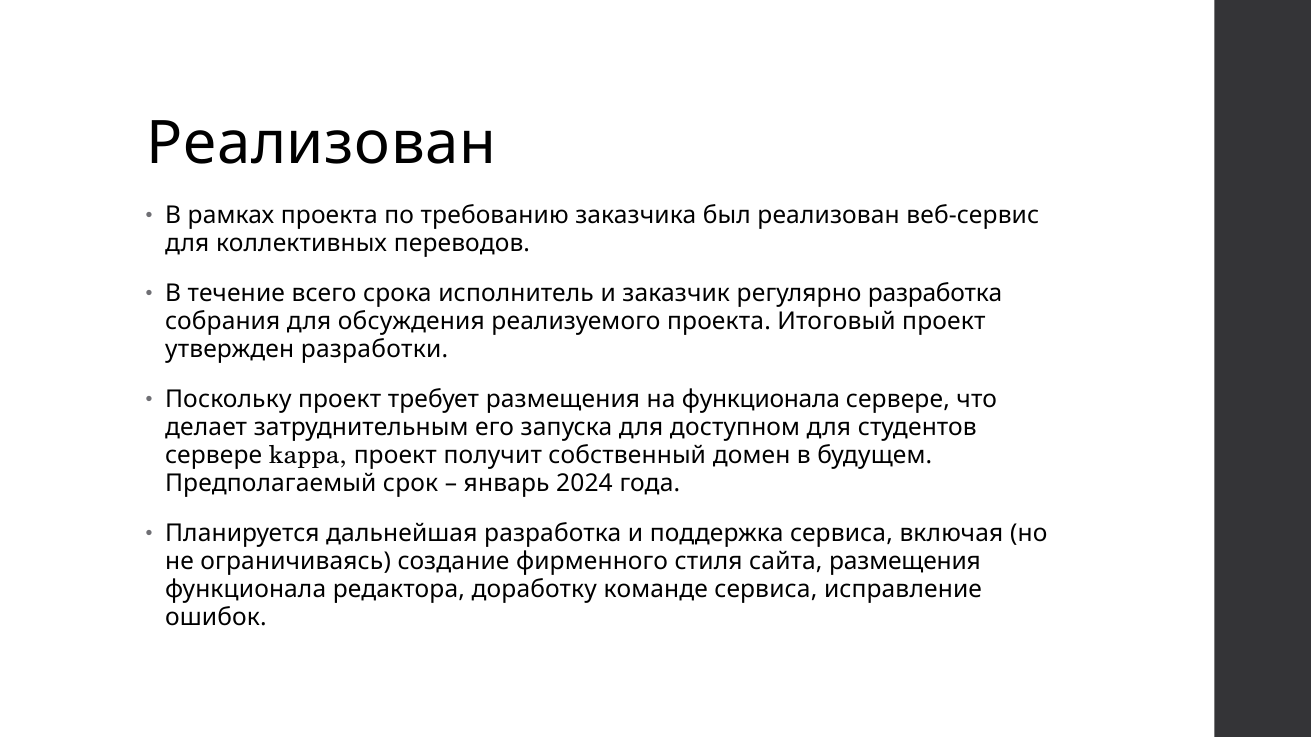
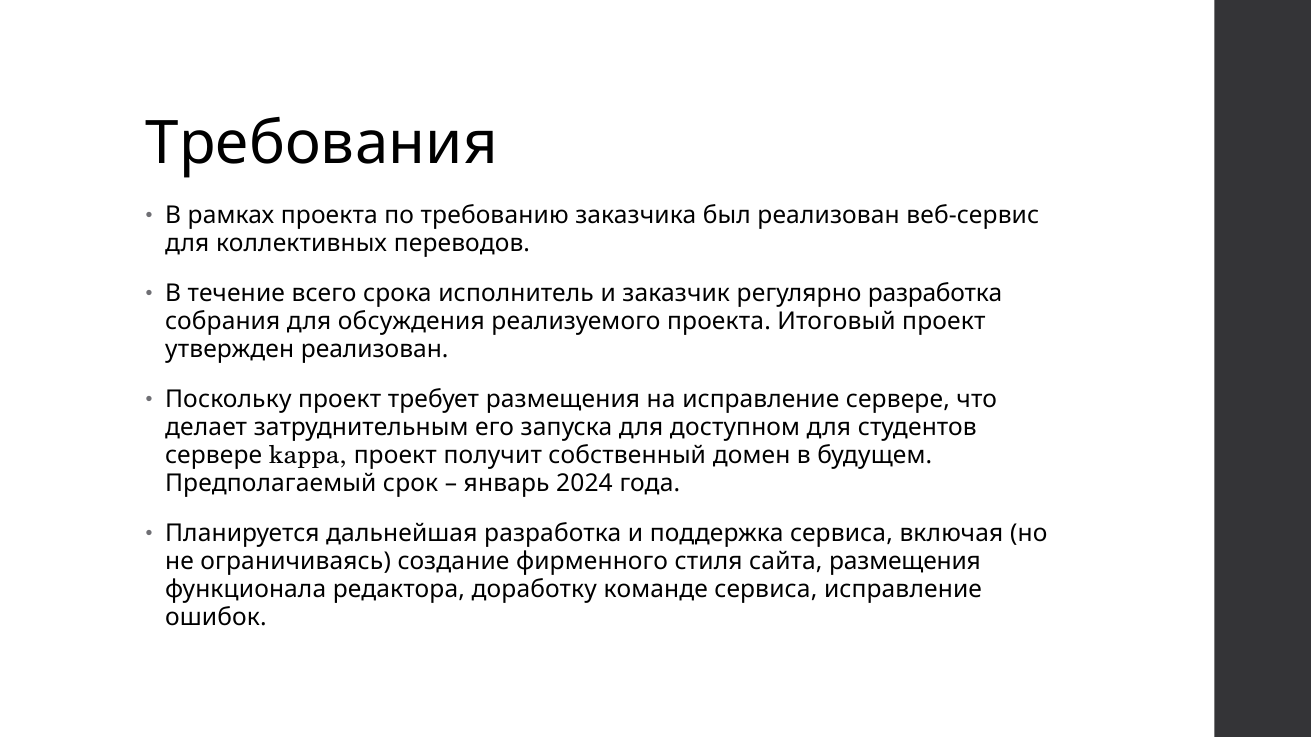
Реализован: Реализован -> Требования (322, 144)
утвержден разработки: разработки -> реализован (375, 350)
на функционала: функционала -> исправление (761, 400)
